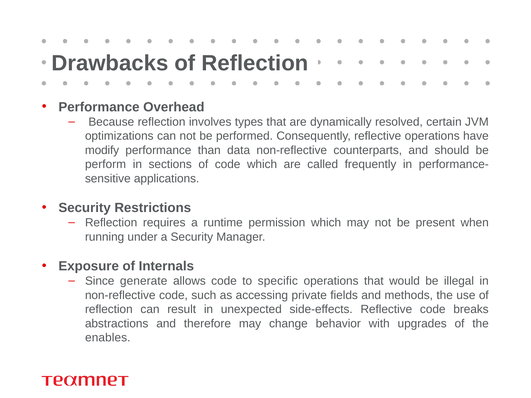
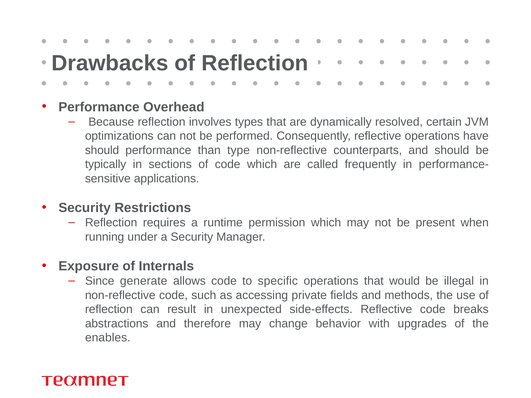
modify: modify -> should (102, 150)
data: data -> type (239, 150)
perform: perform -> typically (106, 164)
